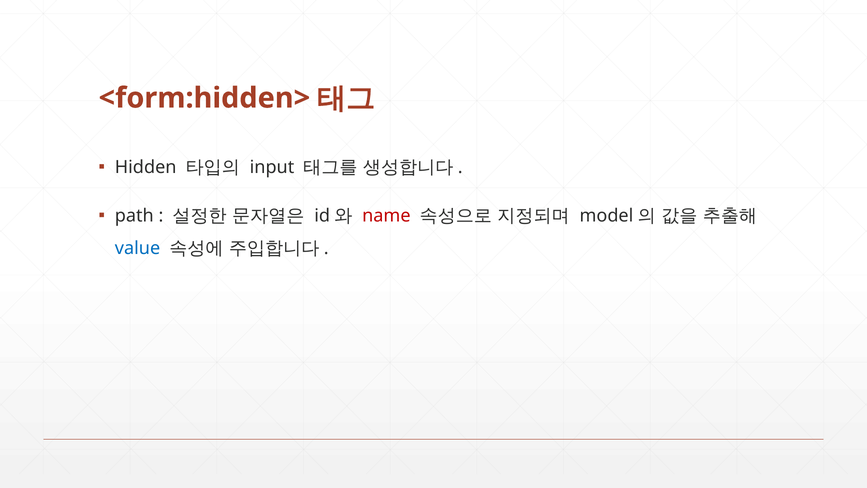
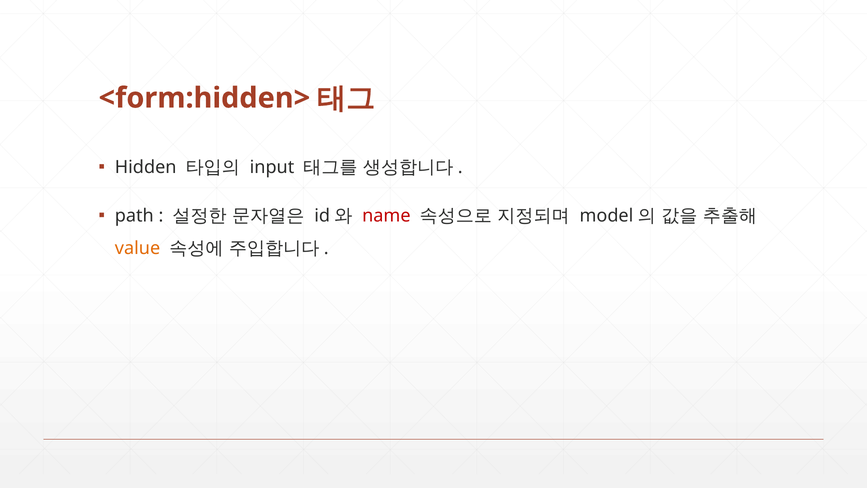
value colour: blue -> orange (138, 248)
